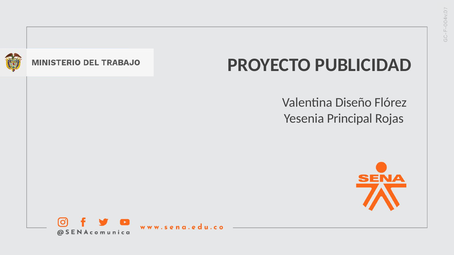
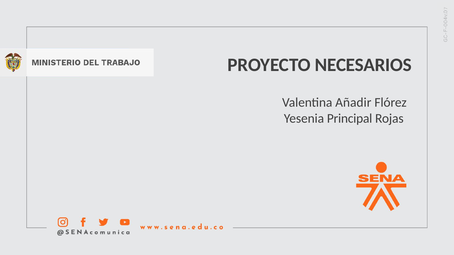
PUBLICIDAD: PUBLICIDAD -> NECESARIOS (363, 65)
Diseño: Diseño -> Añadir (353, 103)
